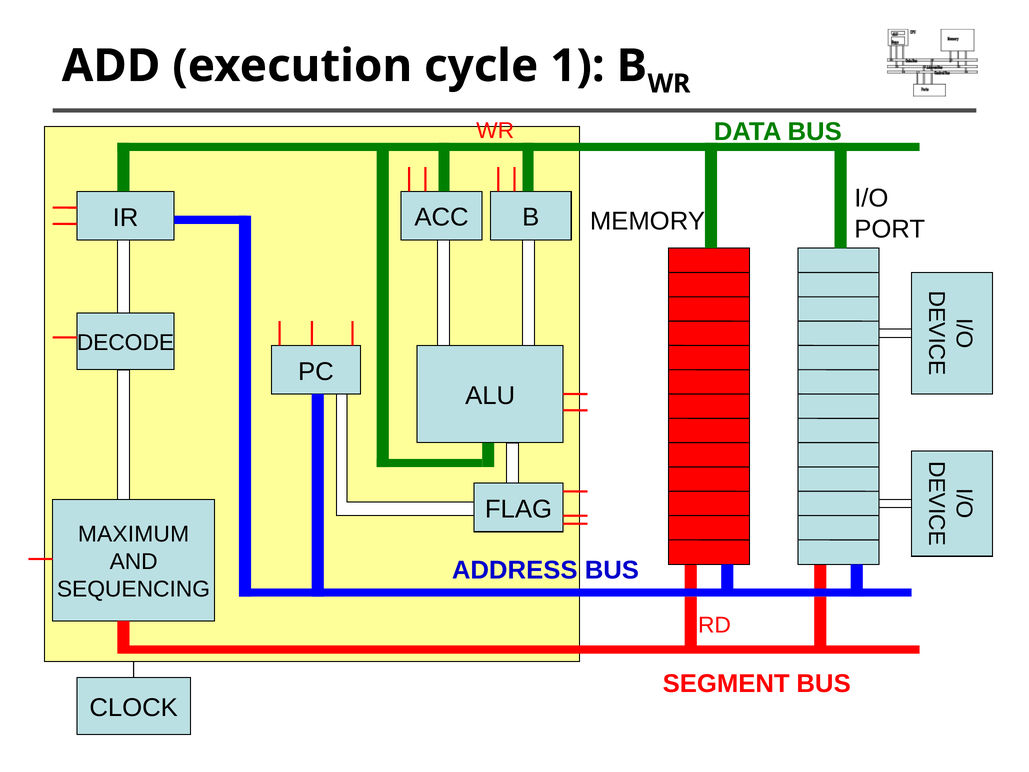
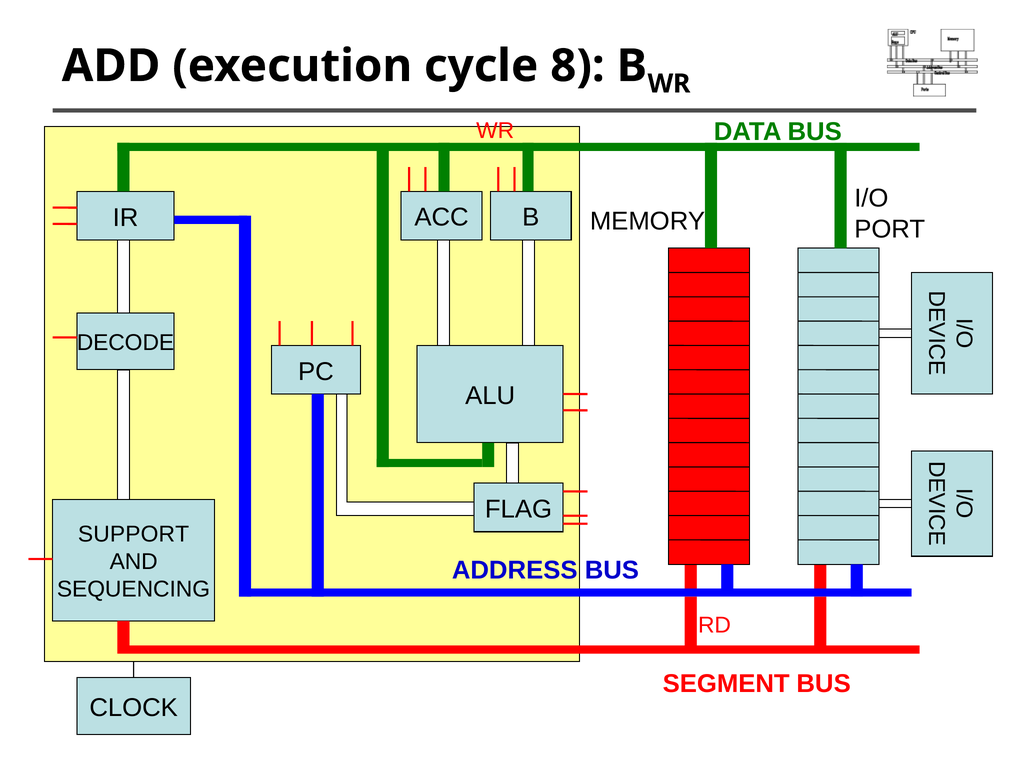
1: 1 -> 8 (577, 66)
MAXIMUM: MAXIMUM -> SUPPORT (134, 534)
